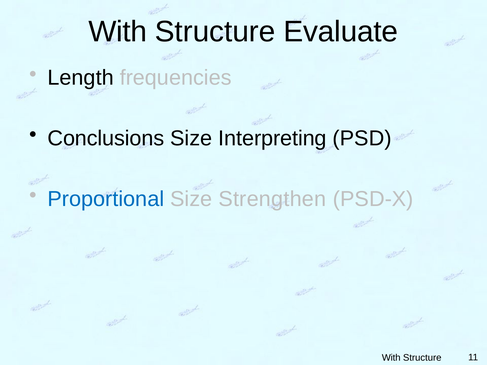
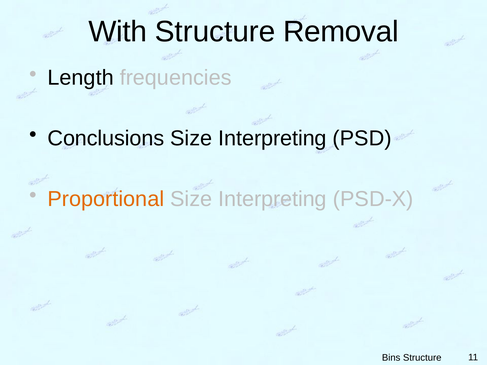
Evaluate: Evaluate -> Removal (341, 32)
Proportional colour: blue -> orange (106, 199)
Strengthen: Strengthen -> Interpreting (273, 199)
With: With -> Bins (391, 358)
